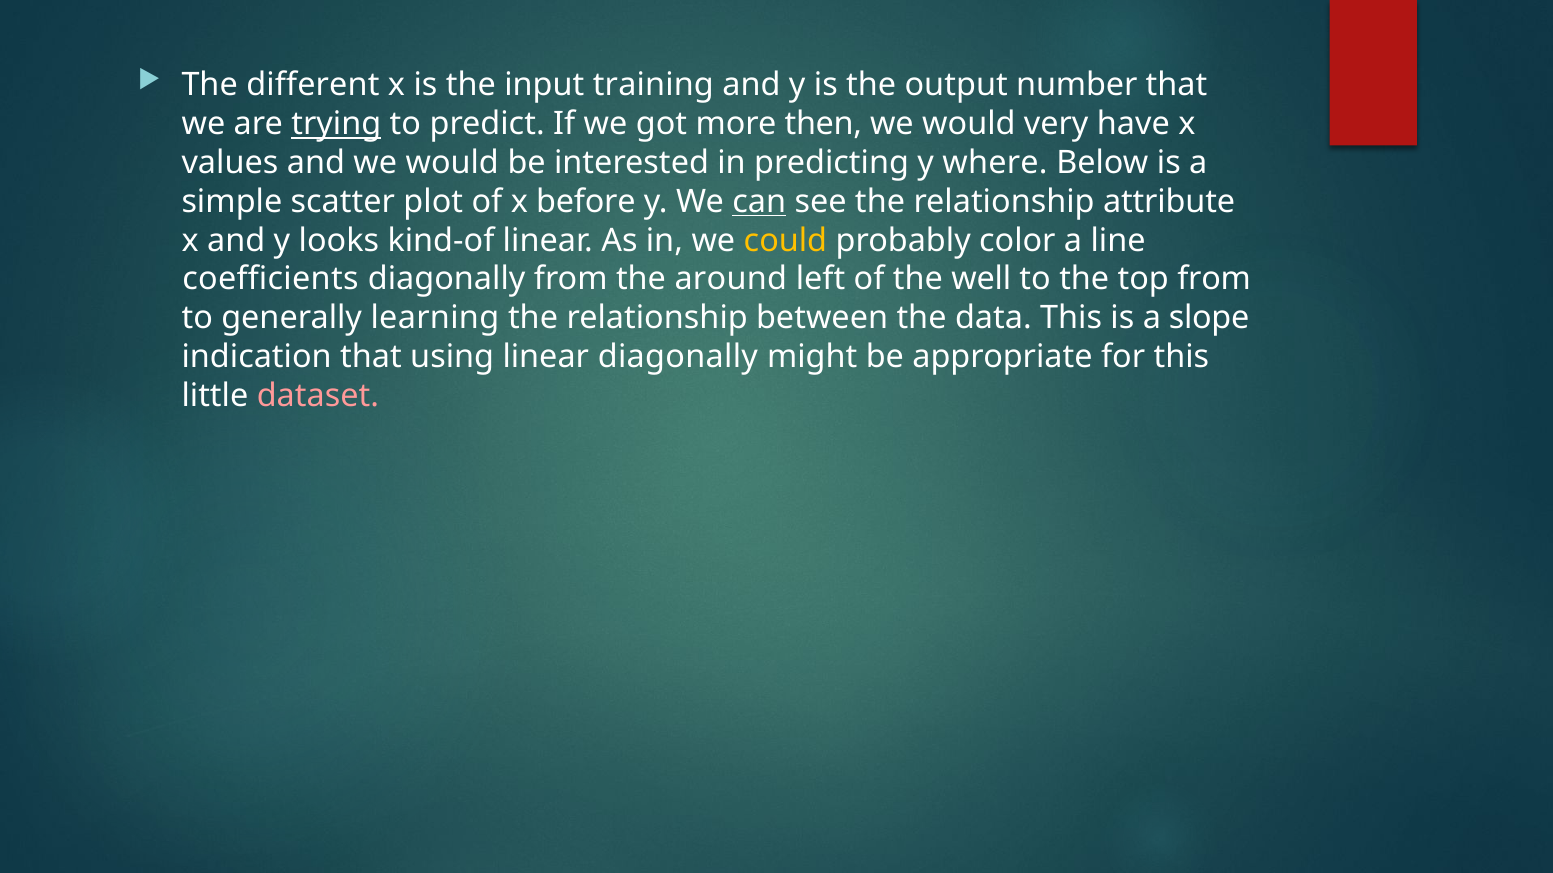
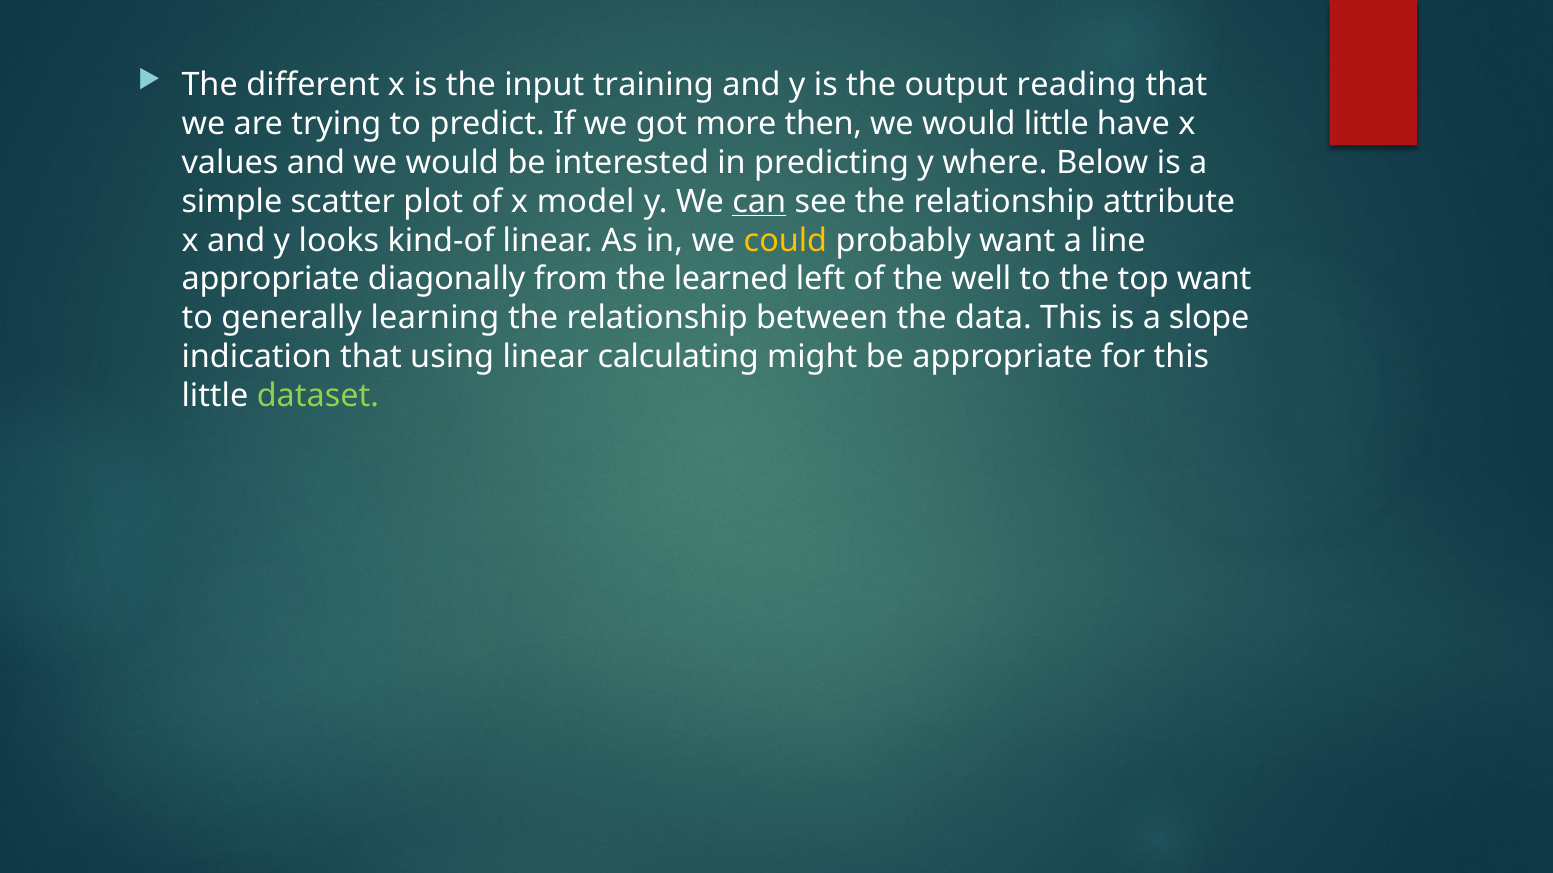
number: number -> reading (1077, 85)
trying underline: present -> none (336, 124)
would very: very -> little (1056, 124)
before: before -> model (586, 202)
probably color: color -> want (1017, 241)
coeﬃcients: coeﬃcients -> appropriate (271, 279)
around: around -> learned (731, 279)
top from: from -> want (1214, 279)
linear diagonally: diagonally -> calculating (678, 357)
dataset colour: pink -> light green (318, 396)
